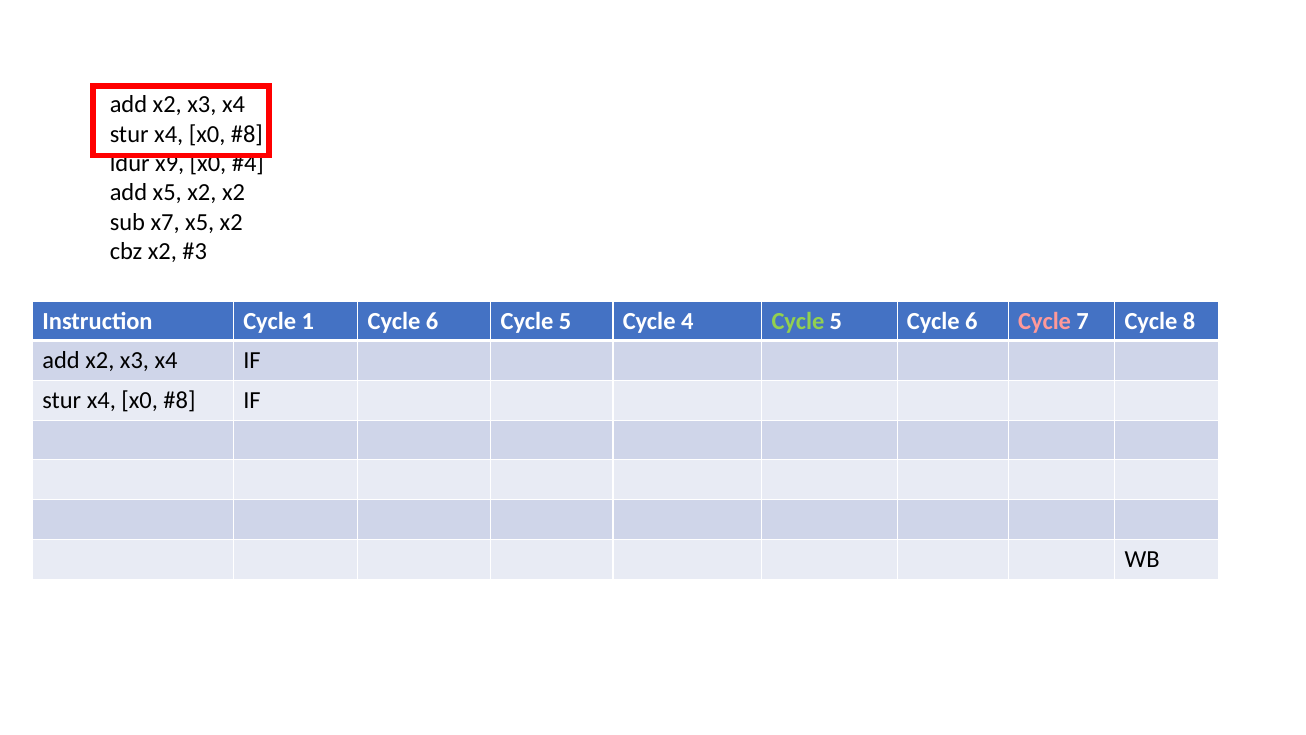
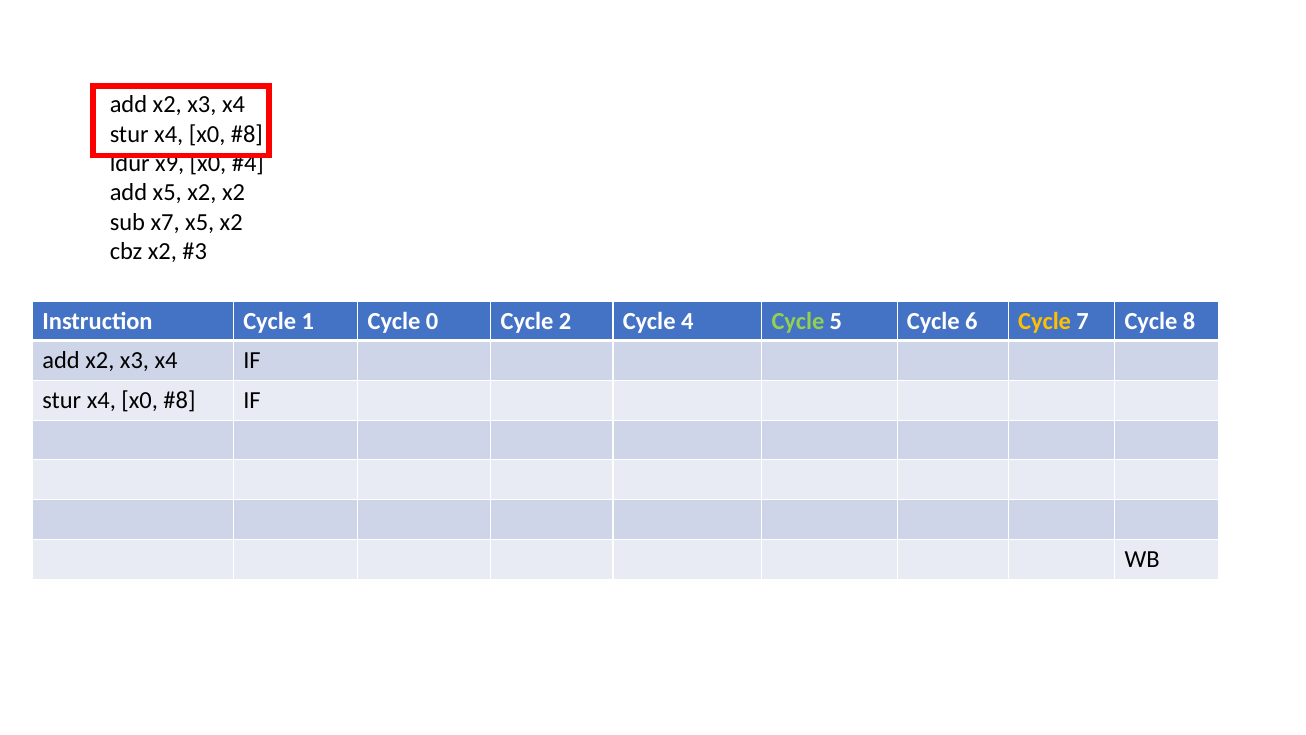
1 Cycle 6: 6 -> 0 (432, 321)
5: 5 -> 2 (565, 321)
Cycle colour: pink -> yellow (1045, 321)
